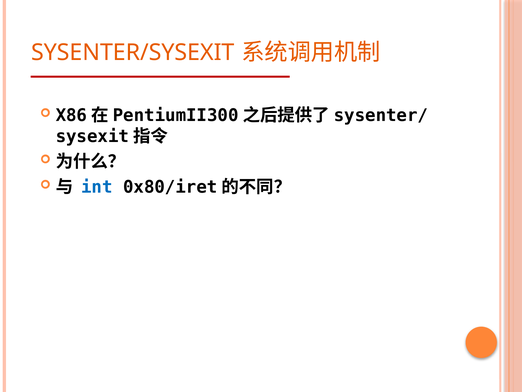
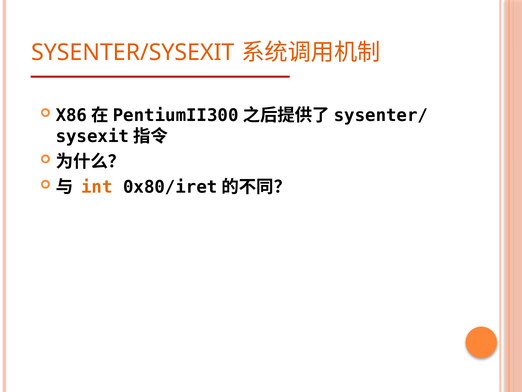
int colour: blue -> orange (97, 187)
